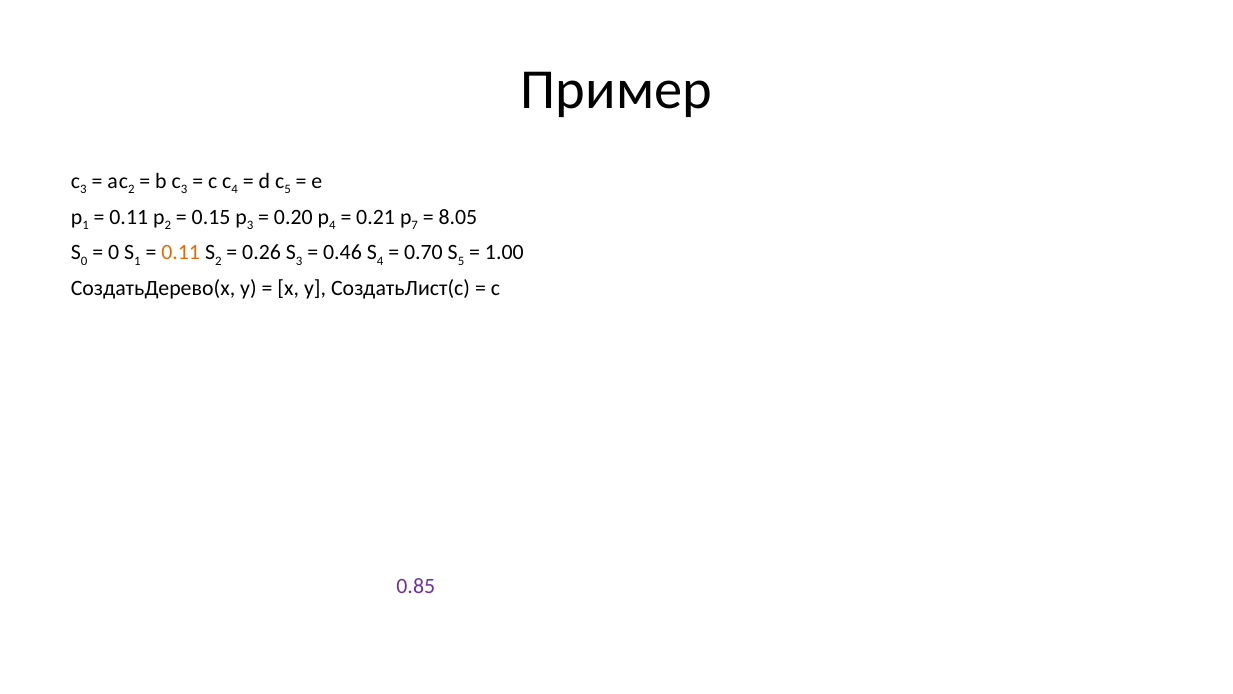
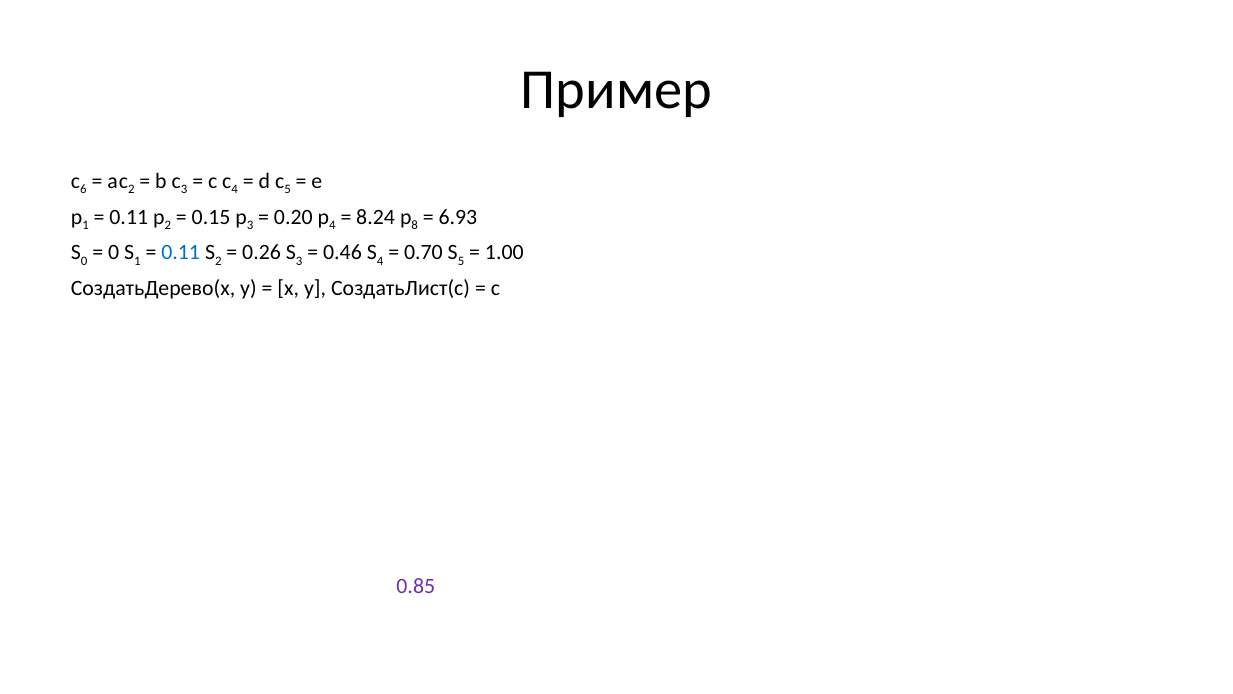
3: 3 -> 6 (83, 190)
0.21: 0.21 -> 8.24 (376, 217)
7: 7 -> 8 (415, 225)
8.05: 8.05 -> 6.93 (458, 217)
0.11 colour: orange -> blue (181, 252)
